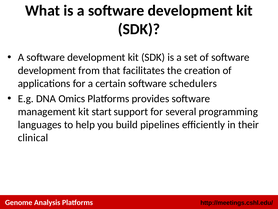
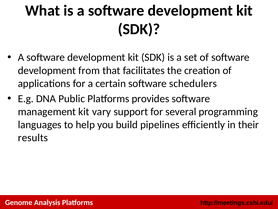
Omics: Omics -> Public (72, 98)
start: start -> vary (102, 111)
clinical: clinical -> results (33, 137)
